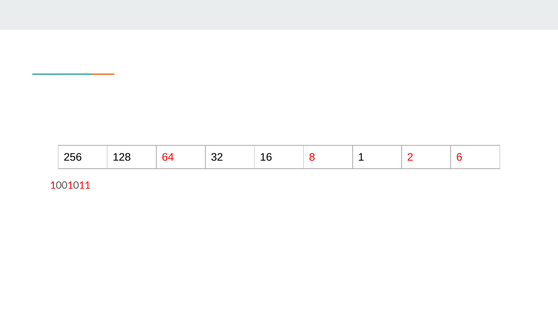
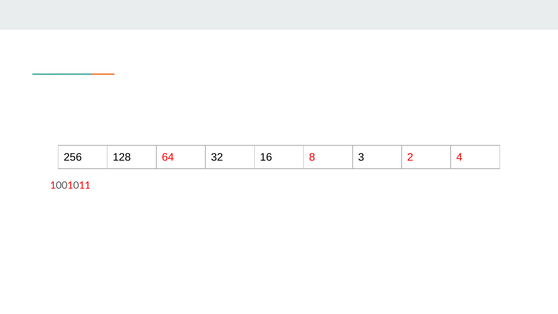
1: 1 -> 3 (361, 157)
6: 6 -> 4 (459, 157)
